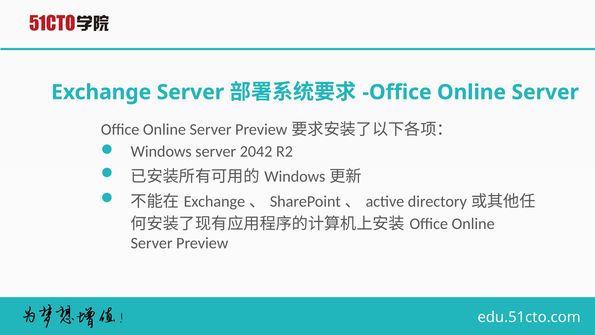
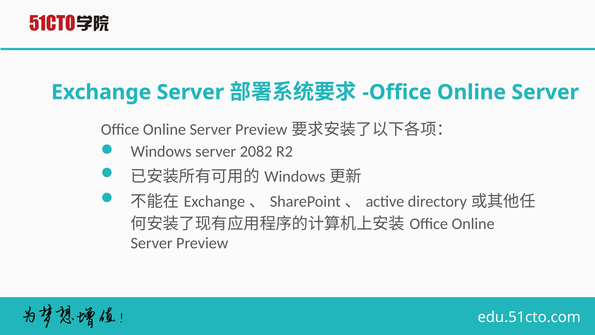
2042: 2042 -> 2082 (256, 151)
